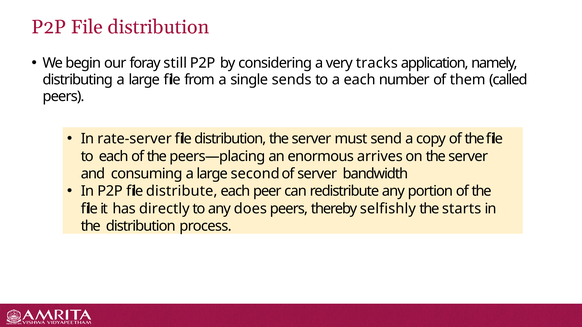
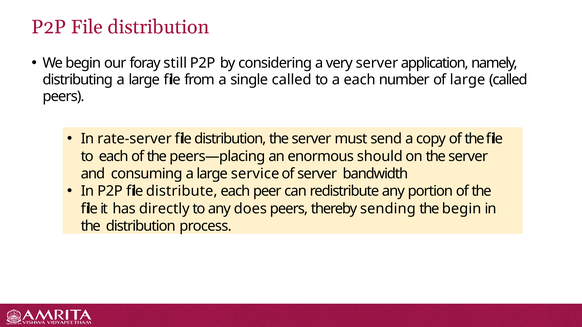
very tracks: tracks -> server (377, 63)
single sends: sends -> called (292, 80)
of them: them -> large (468, 80)
arrives: arrives -> should (380, 156)
second: second -> service (255, 174)
selfishly: selfishly -> sending (388, 209)
the starts: starts -> begin (462, 209)
